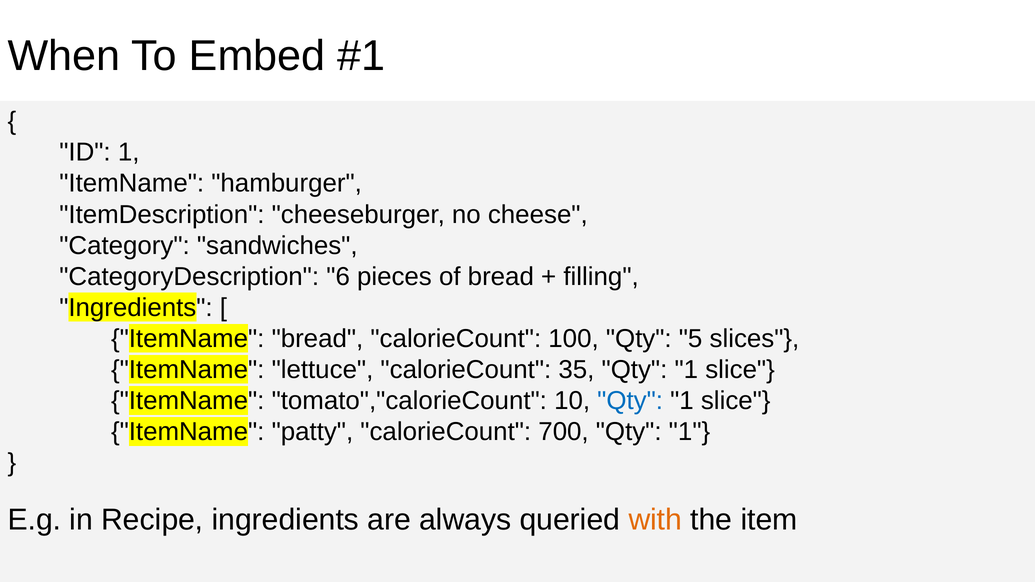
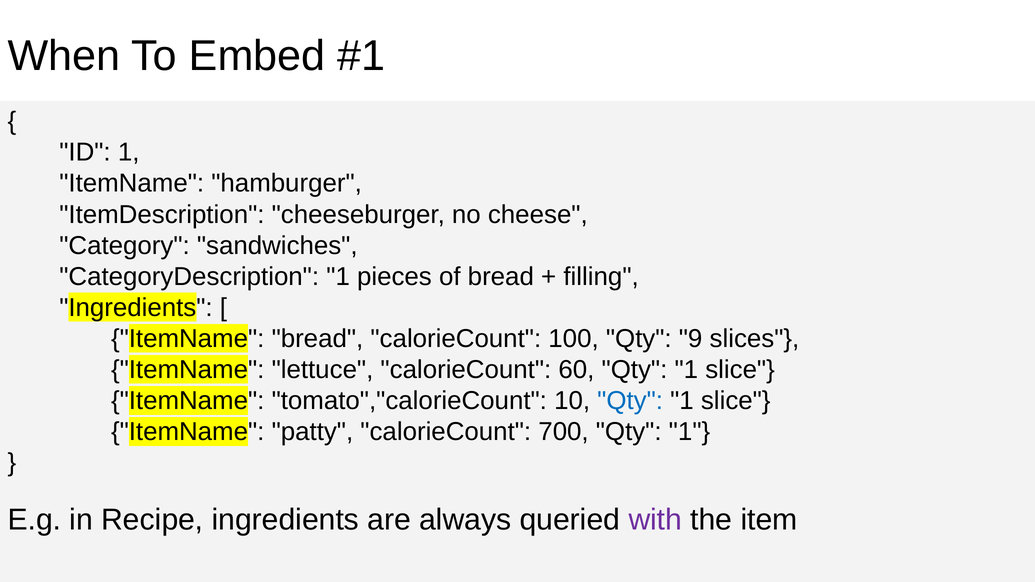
CategoryDescription 6: 6 -> 1 (338, 277)
5: 5 -> 9 (691, 339)
35: 35 -> 60 (576, 370)
with colour: orange -> purple (655, 520)
